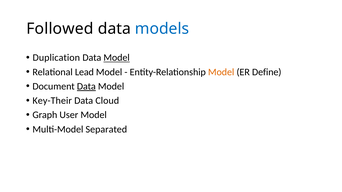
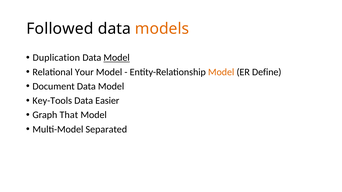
models colour: blue -> orange (162, 29)
Lead: Lead -> Your (84, 72)
Data underline: present -> none (86, 87)
Key-Their: Key-Their -> Key-Tools (52, 101)
Cloud: Cloud -> Easier (107, 101)
User: User -> That (69, 115)
